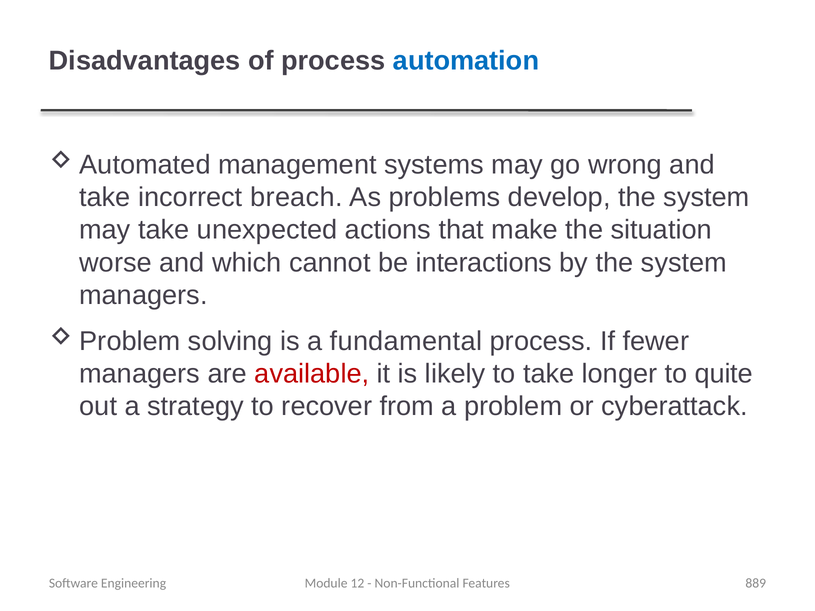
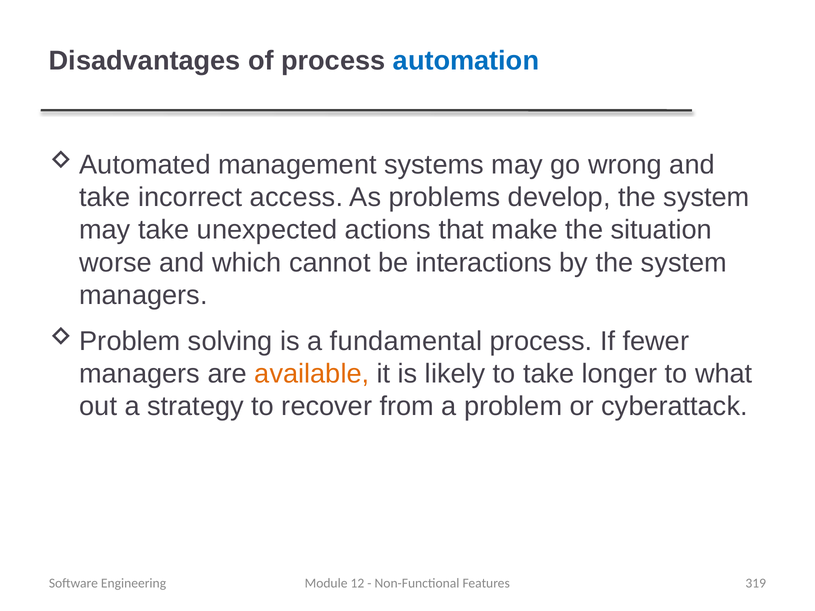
breach: breach -> access (297, 197)
available colour: red -> orange (312, 374)
quite: quite -> what (724, 374)
889: 889 -> 319 (756, 584)
